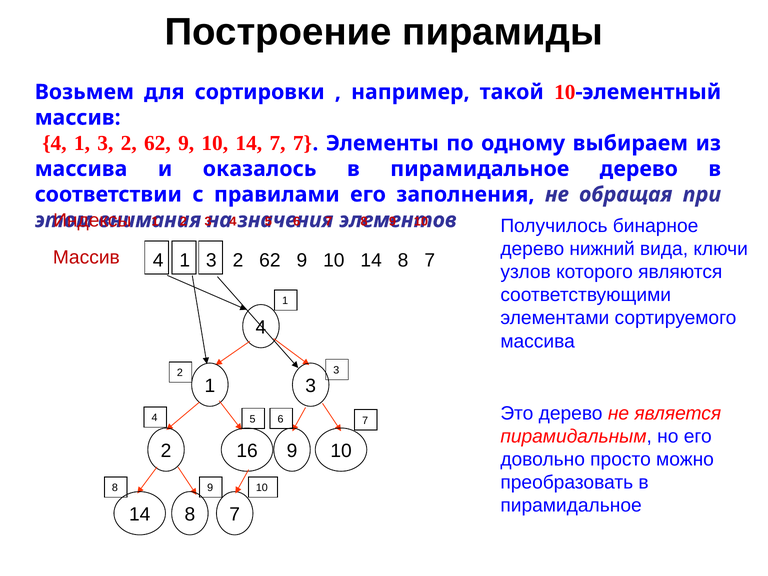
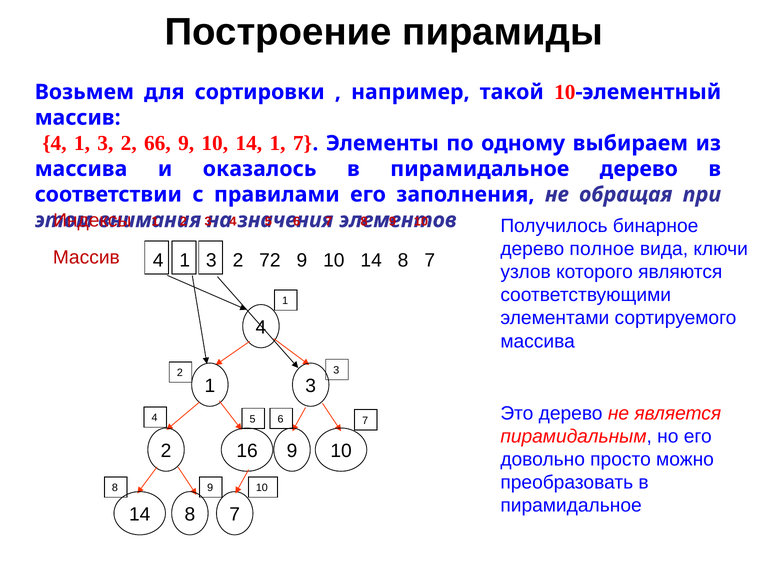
62: 62 -> 66 (157, 143)
14 7: 7 -> 1 (278, 143)
нижний: нижний -> полное (602, 249)
62: 62 -> 72 (270, 260)
